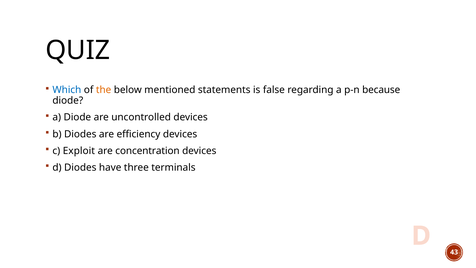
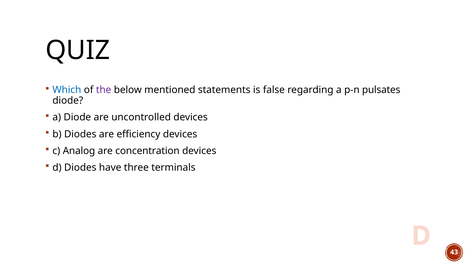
the colour: orange -> purple (104, 90)
because: because -> pulsates (381, 90)
Exploit: Exploit -> Analog (79, 151)
